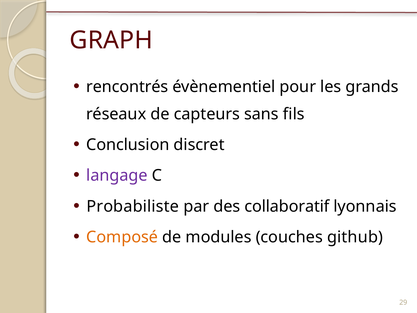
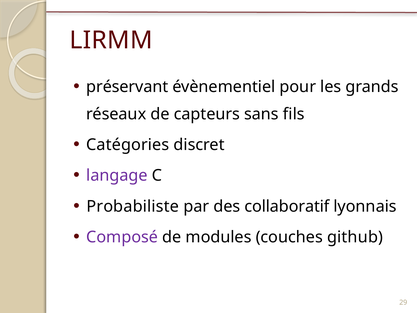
GRAPH: GRAPH -> LIRMM (111, 40)
rencontrés: rencontrés -> préservant (127, 87)
Conclusion: Conclusion -> Catégories (128, 145)
Composé colour: orange -> purple (122, 237)
